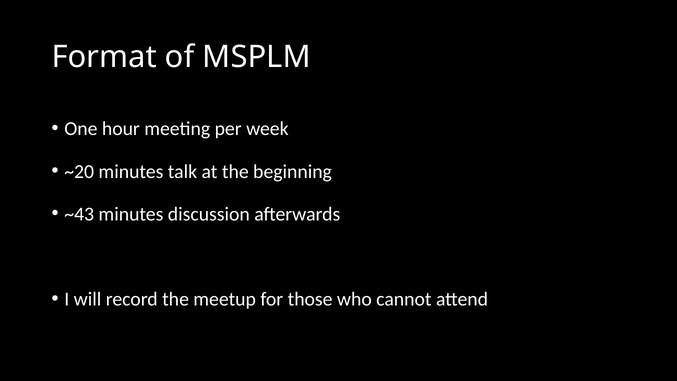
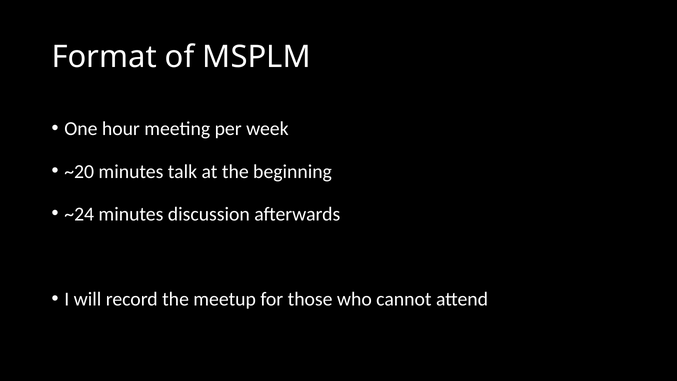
~43: ~43 -> ~24 (79, 214)
